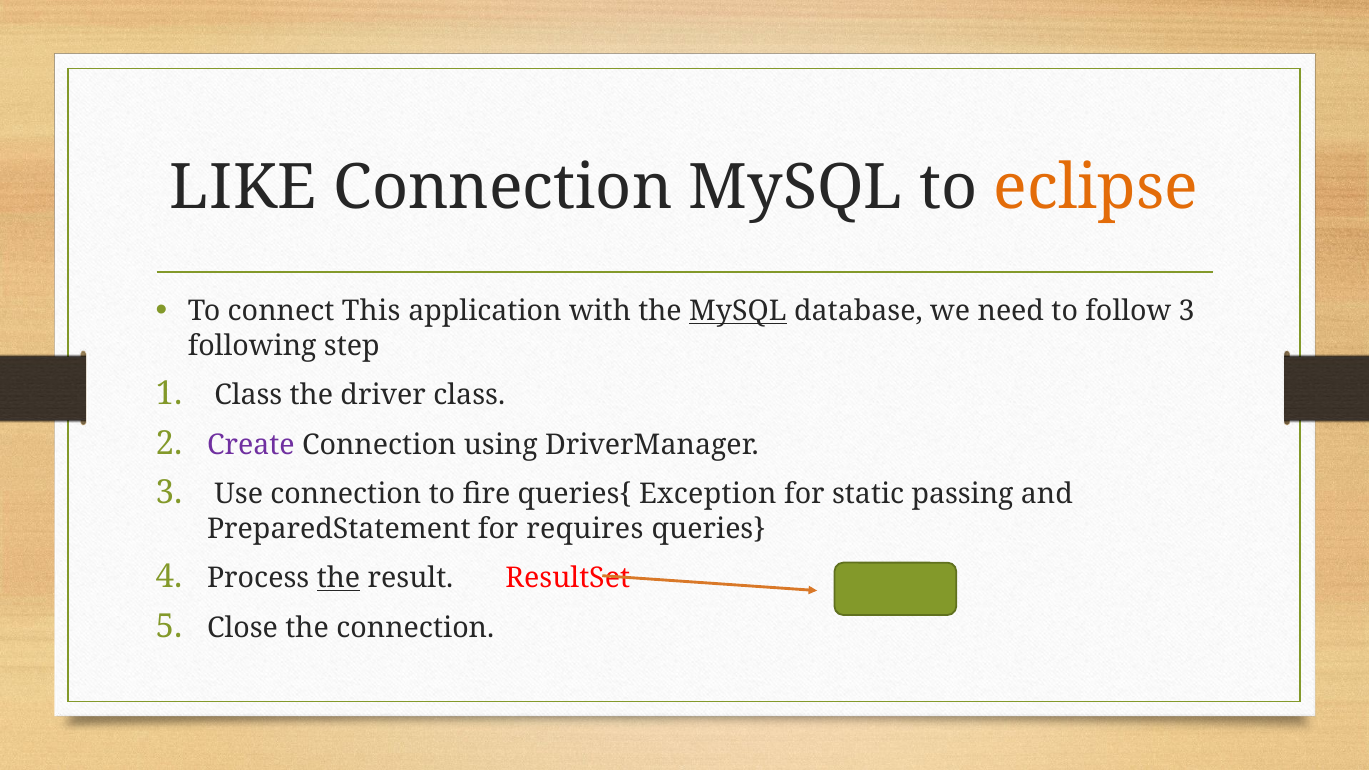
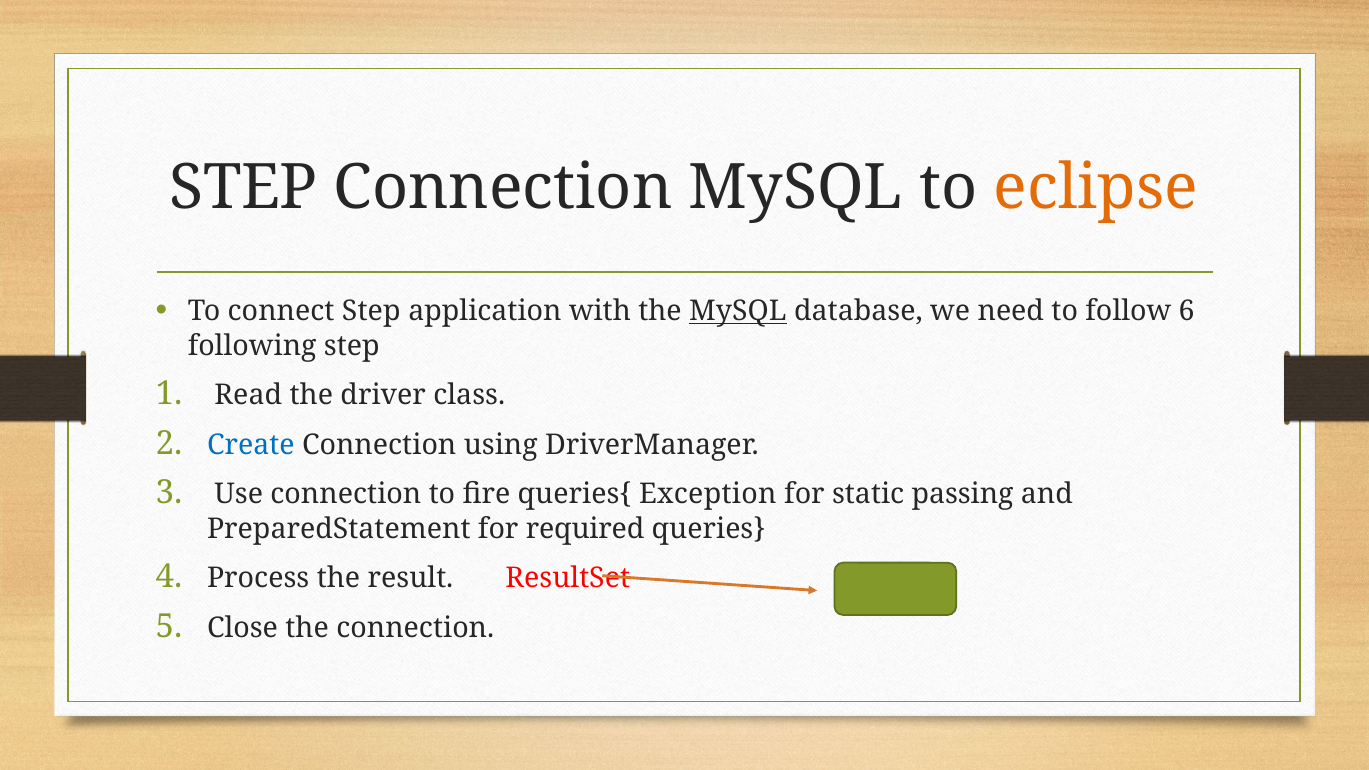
LIKE: LIKE -> STEP (244, 188)
connect This: This -> Step (371, 311)
follow 3: 3 -> 6 (1187, 311)
Class: Class -> Read (248, 395)
Create colour: purple -> blue (251, 445)
requires: requires -> required (585, 529)
the underline: present -> none (338, 578)
